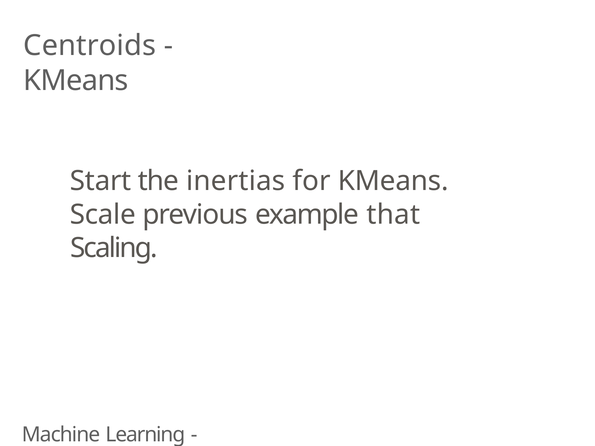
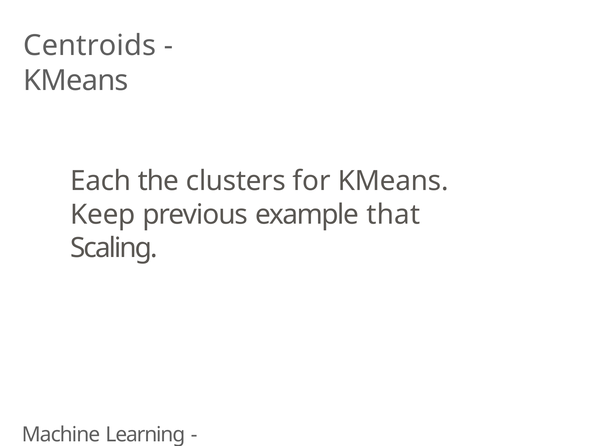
Start: Start -> Each (101, 181)
inertias: inertias -> clusters (236, 181)
Scale: Scale -> Keep (103, 215)
